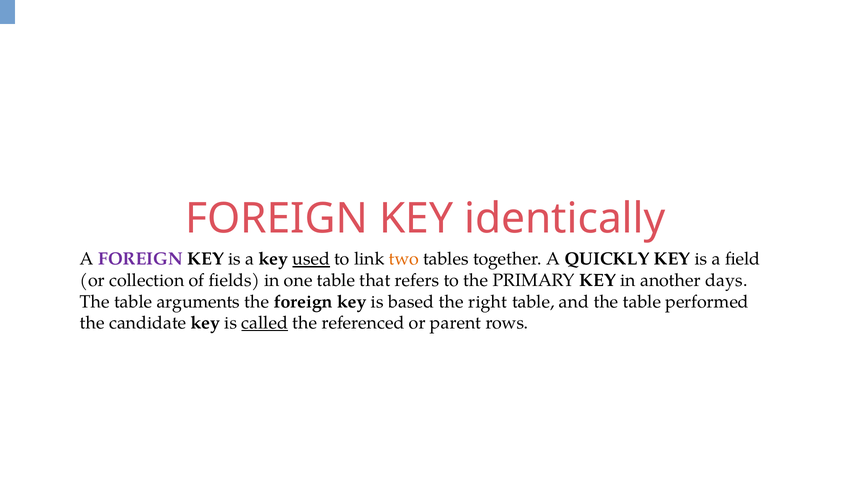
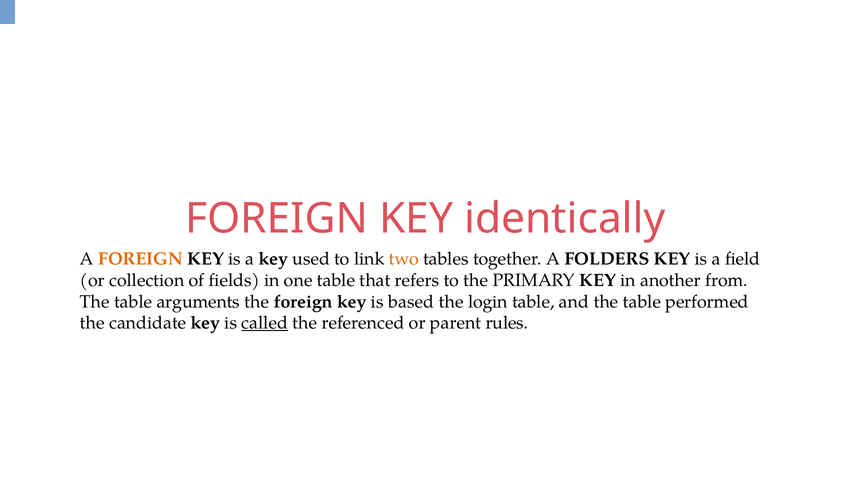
FOREIGN colour: purple -> orange (141, 259)
used underline: present -> none (311, 259)
QUICKLY: QUICKLY -> FOLDERS (607, 259)
days: days -> from (726, 280)
right: right -> login (488, 301)
rows: rows -> rules (507, 323)
